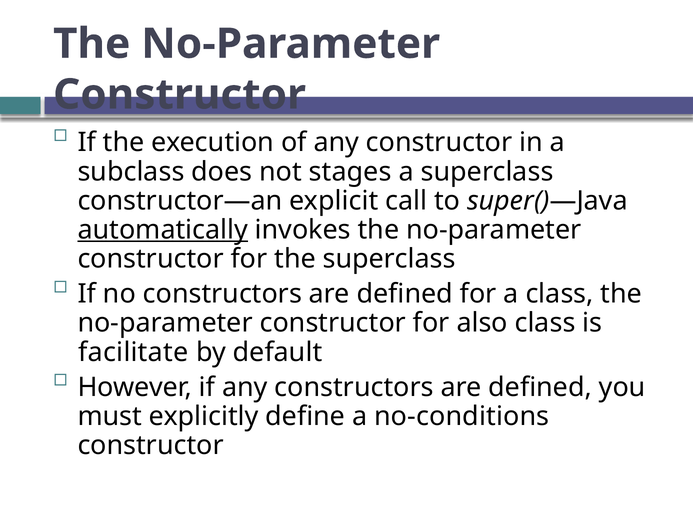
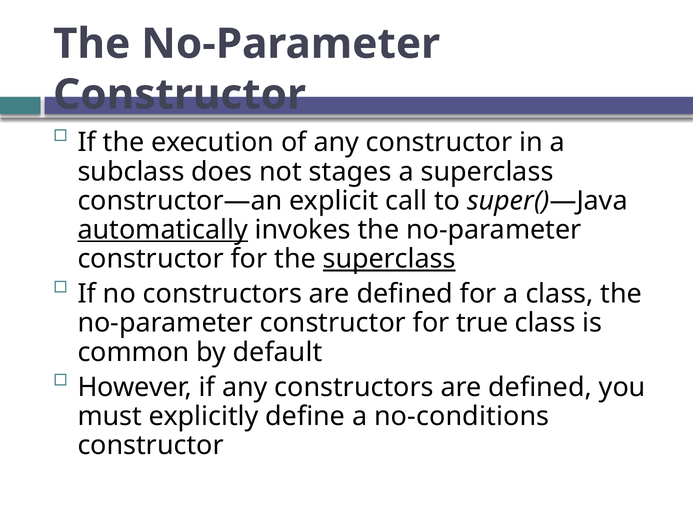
superclass underline: none -> present (389, 259)
also: also -> true (482, 324)
facilitate: facilitate -> common (134, 353)
